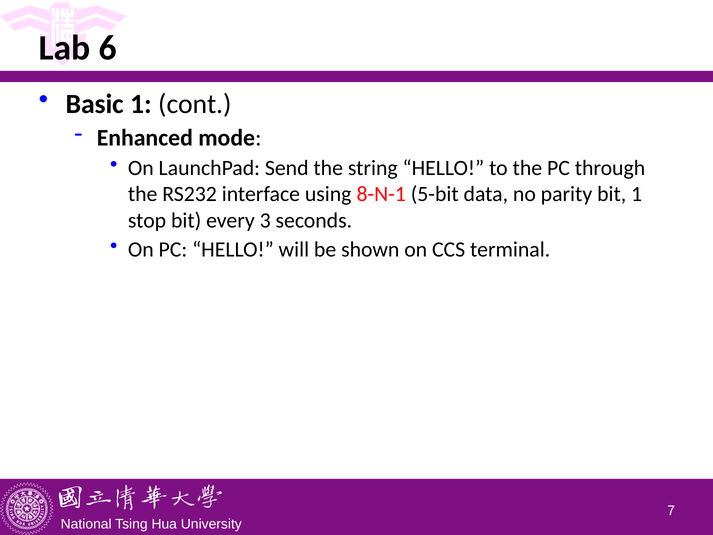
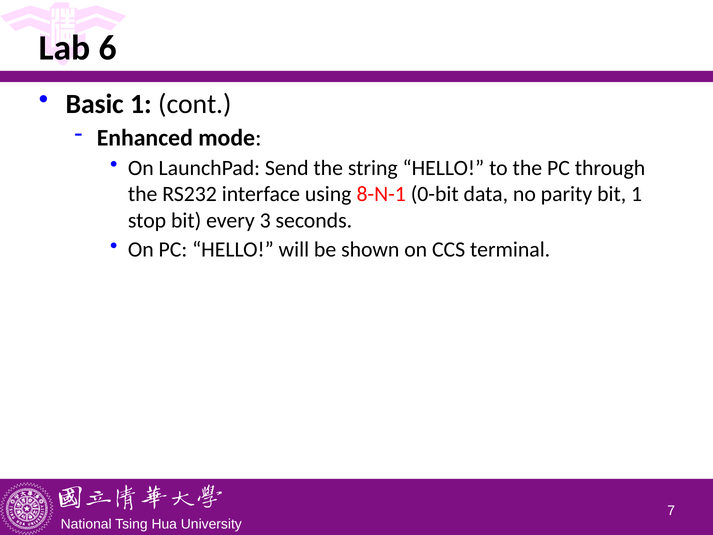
5-bit: 5-bit -> 0-bit (435, 194)
